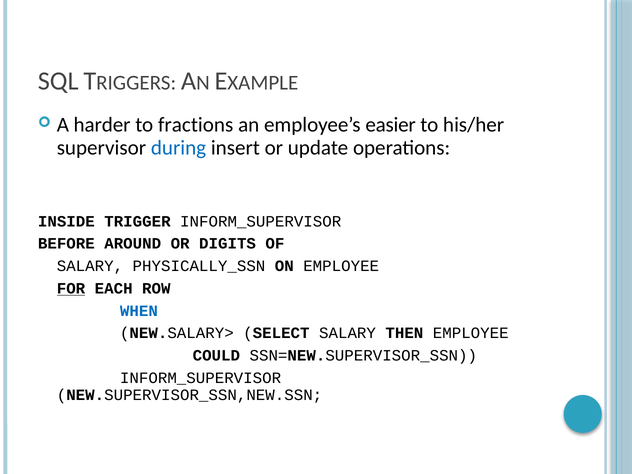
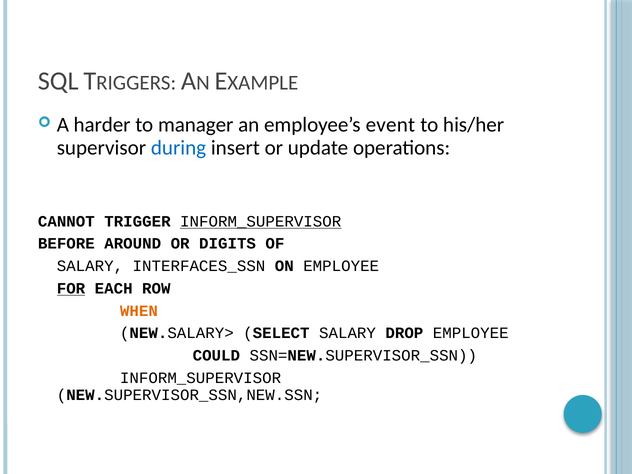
fractions: fractions -> manager (196, 125)
easier: easier -> event (390, 125)
INSIDE: INSIDE -> CANNOT (66, 221)
INFORM_SUPERVISOR underline: none -> present (261, 221)
PHYSICALLY_SSN: PHYSICALLY_SSN -> INTERFACES_SSN (199, 266)
WHEN colour: blue -> orange (139, 311)
THEN: THEN -> DROP (404, 333)
